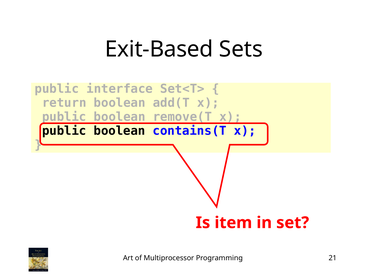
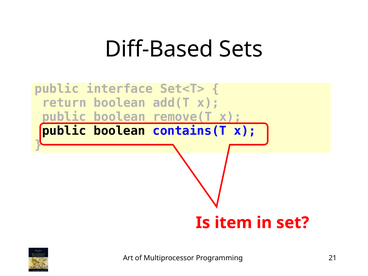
Exit-Based: Exit-Based -> Diff-Based (159, 49)
